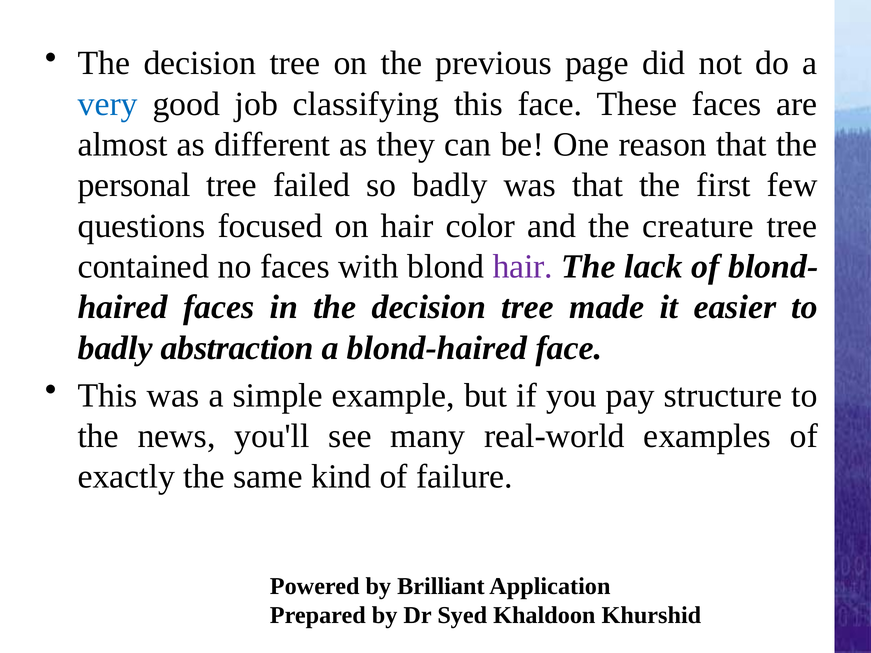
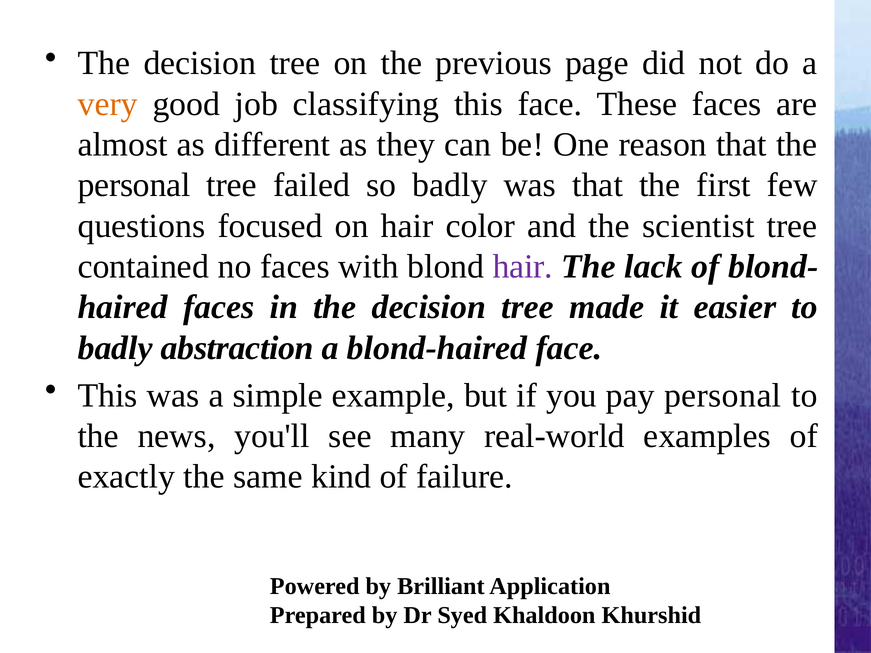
very colour: blue -> orange (108, 104)
creature: creature -> scientist (698, 226)
pay structure: structure -> personal (723, 395)
